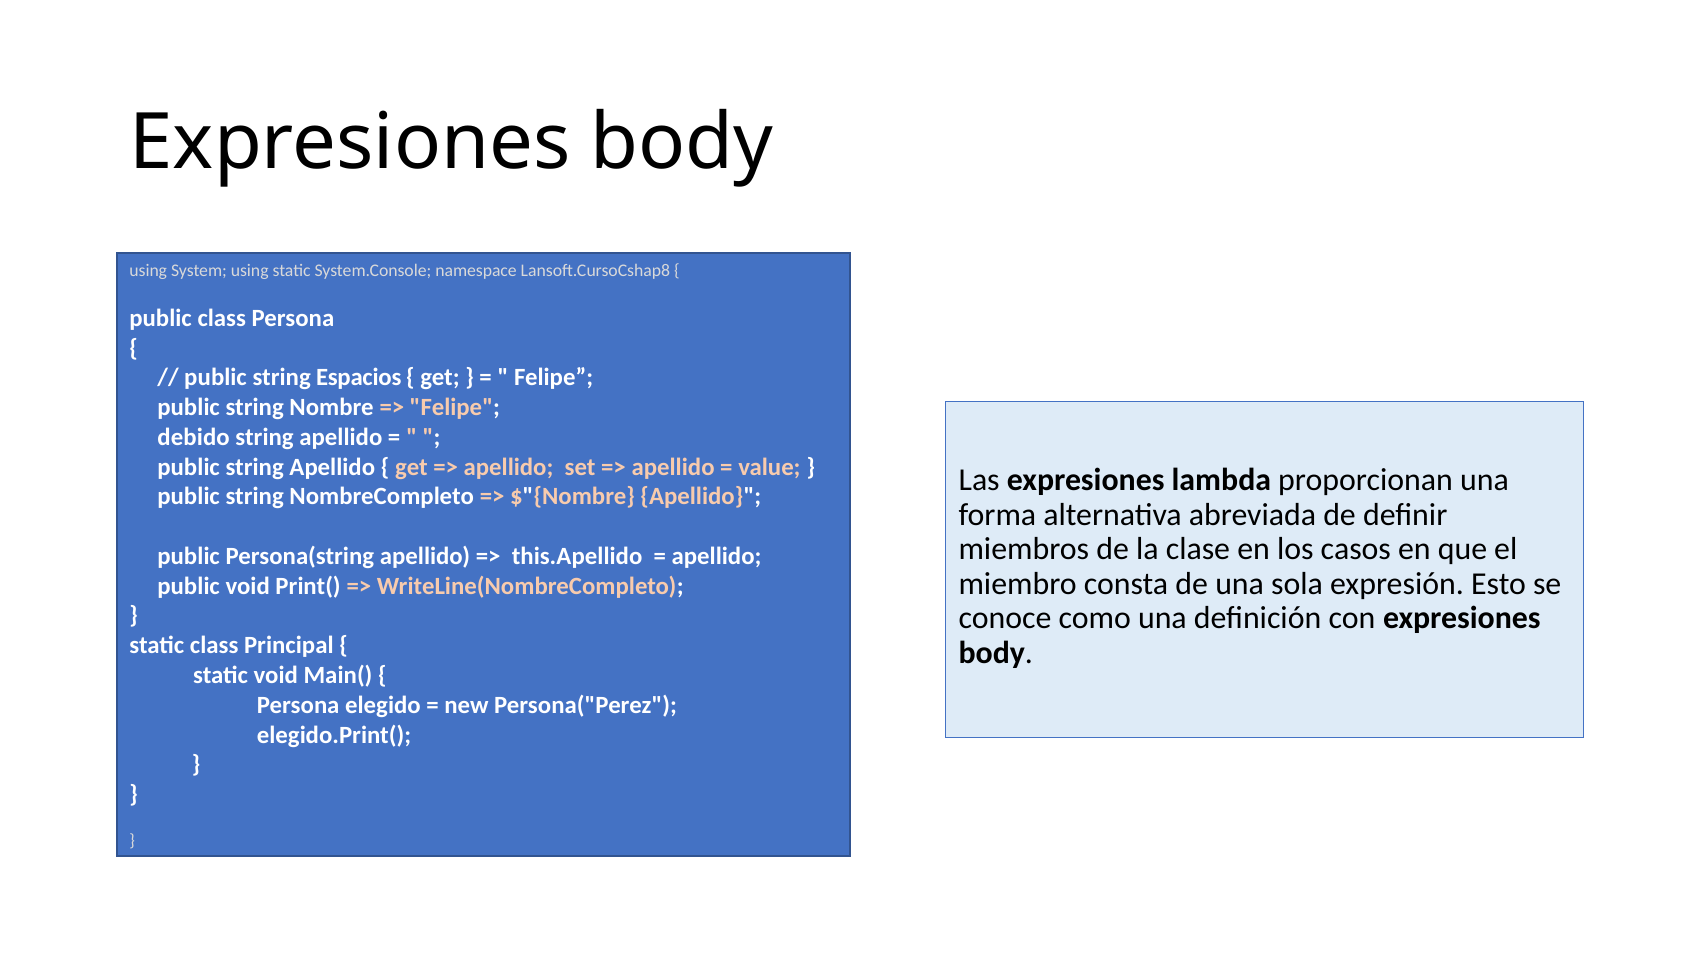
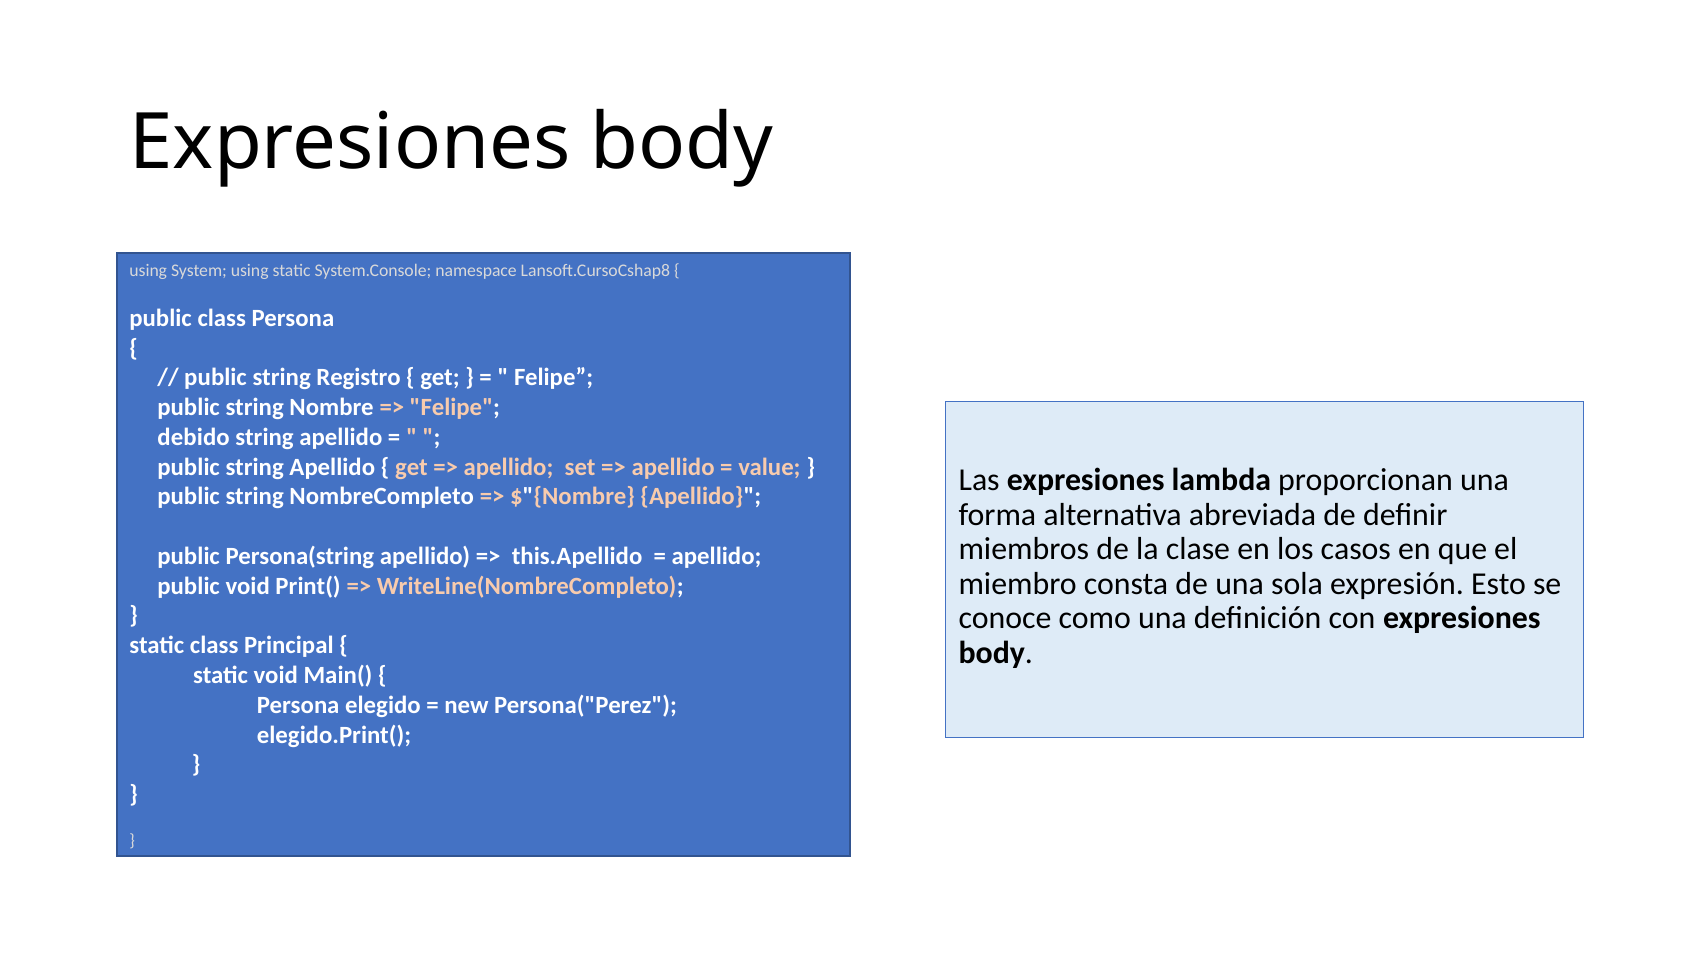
Espacios: Espacios -> Registro (359, 378)
